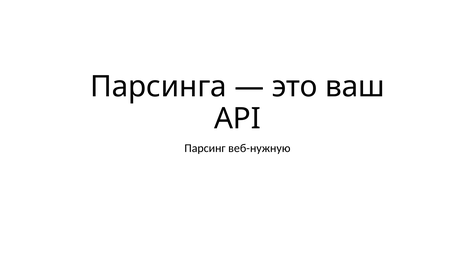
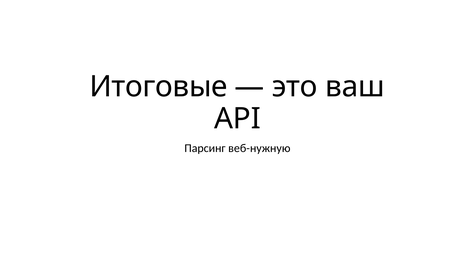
Парсинга: Парсинга -> Итоговые (159, 87)
